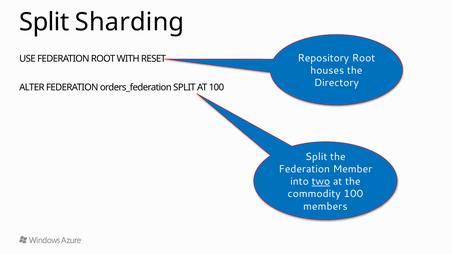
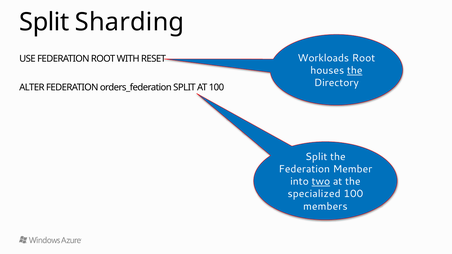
Repository: Repository -> Workloads (323, 58)
the underline: none -> present (355, 71)
commodity: commodity -> specialized (314, 194)
